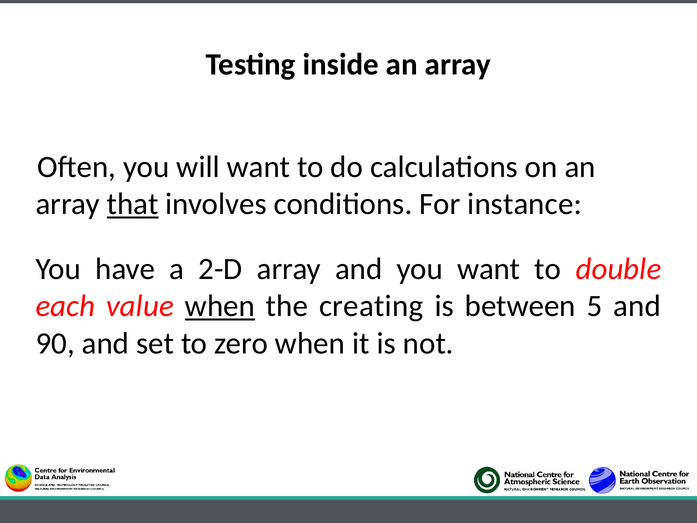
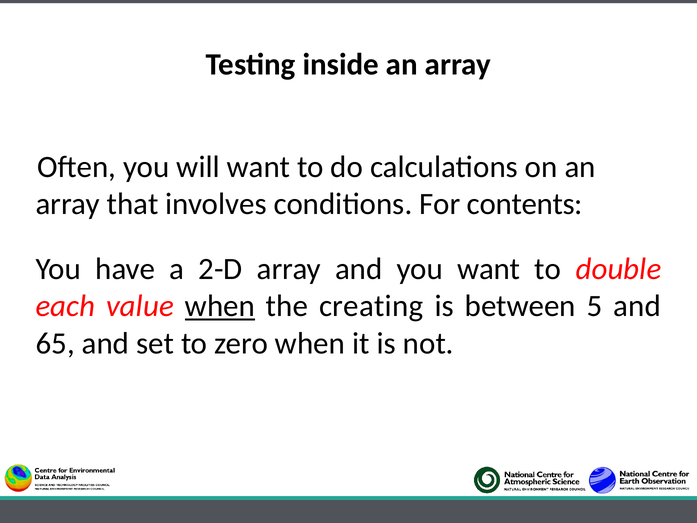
that underline: present -> none (133, 204)
instance: instance -> contents (525, 204)
90: 90 -> 65 (55, 343)
